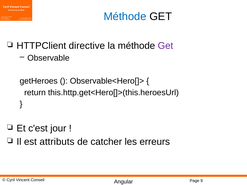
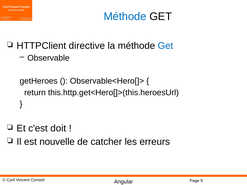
Get colour: purple -> blue (165, 46)
jour: jour -> doit (58, 128)
attributs: attributs -> nouvelle (57, 142)
